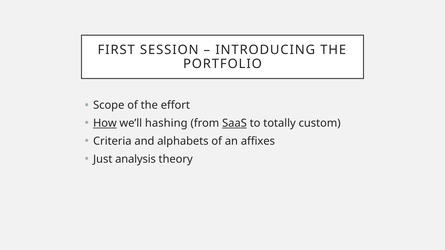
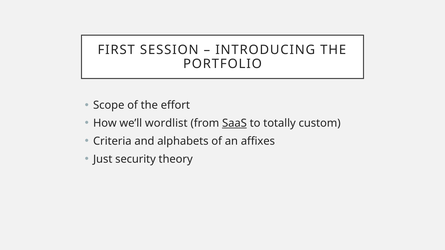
How underline: present -> none (105, 123)
hashing: hashing -> wordlist (166, 123)
analysis: analysis -> security (136, 159)
